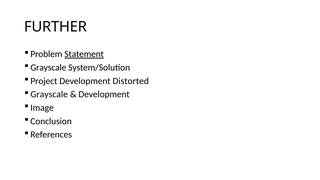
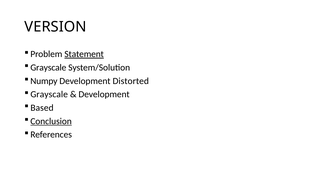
FURTHER: FURTHER -> VERSION (55, 27)
Project: Project -> Numpy (44, 81)
Image: Image -> Based (42, 108)
Conclusion underline: none -> present (51, 121)
